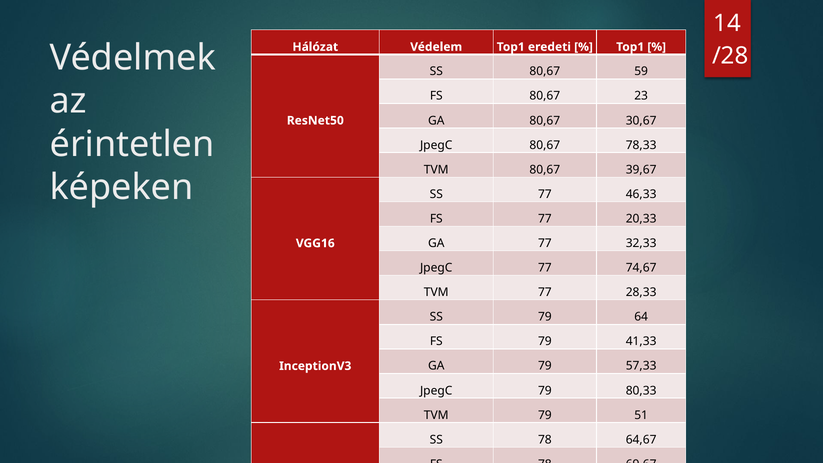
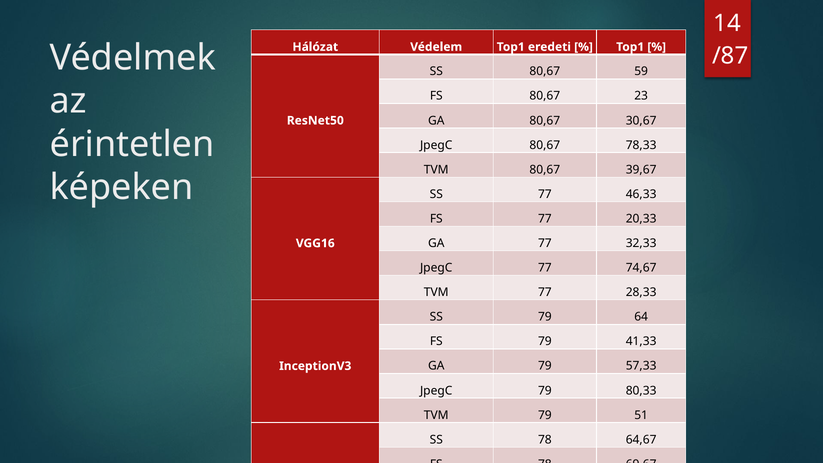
/28: /28 -> /87 (730, 56)
